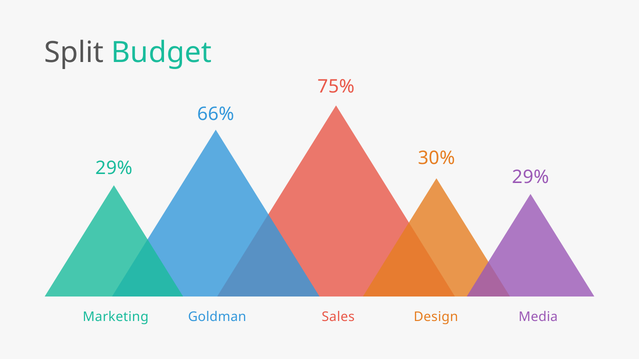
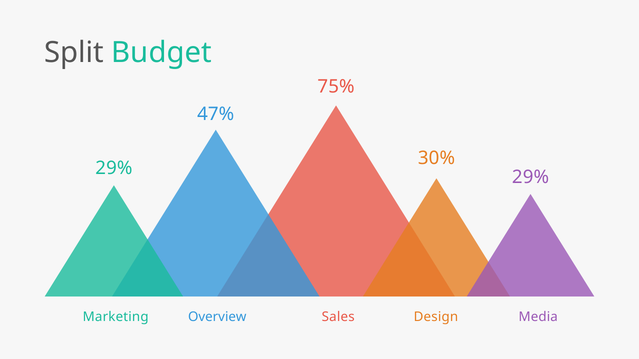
66%: 66% -> 47% (216, 114)
Goldman: Goldman -> Overview (217, 317)
